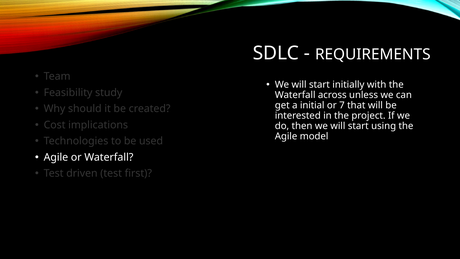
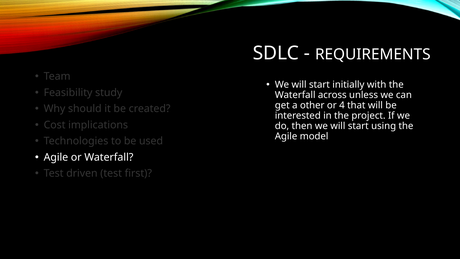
initial: initial -> other (312, 105)
7: 7 -> 4 (342, 105)
